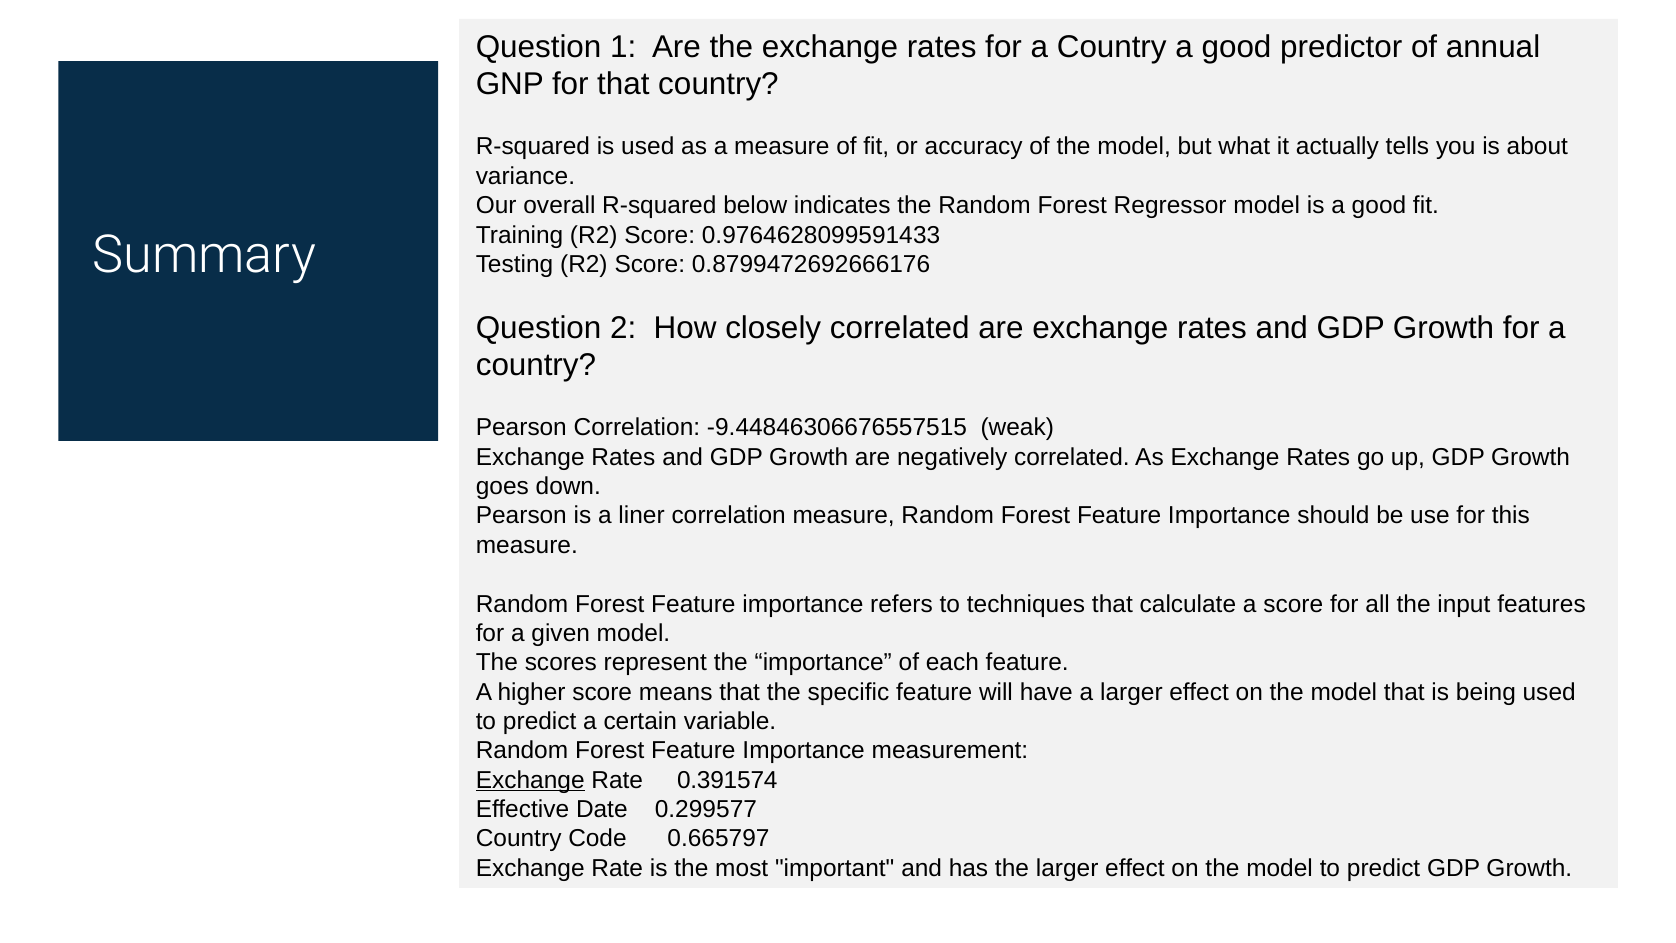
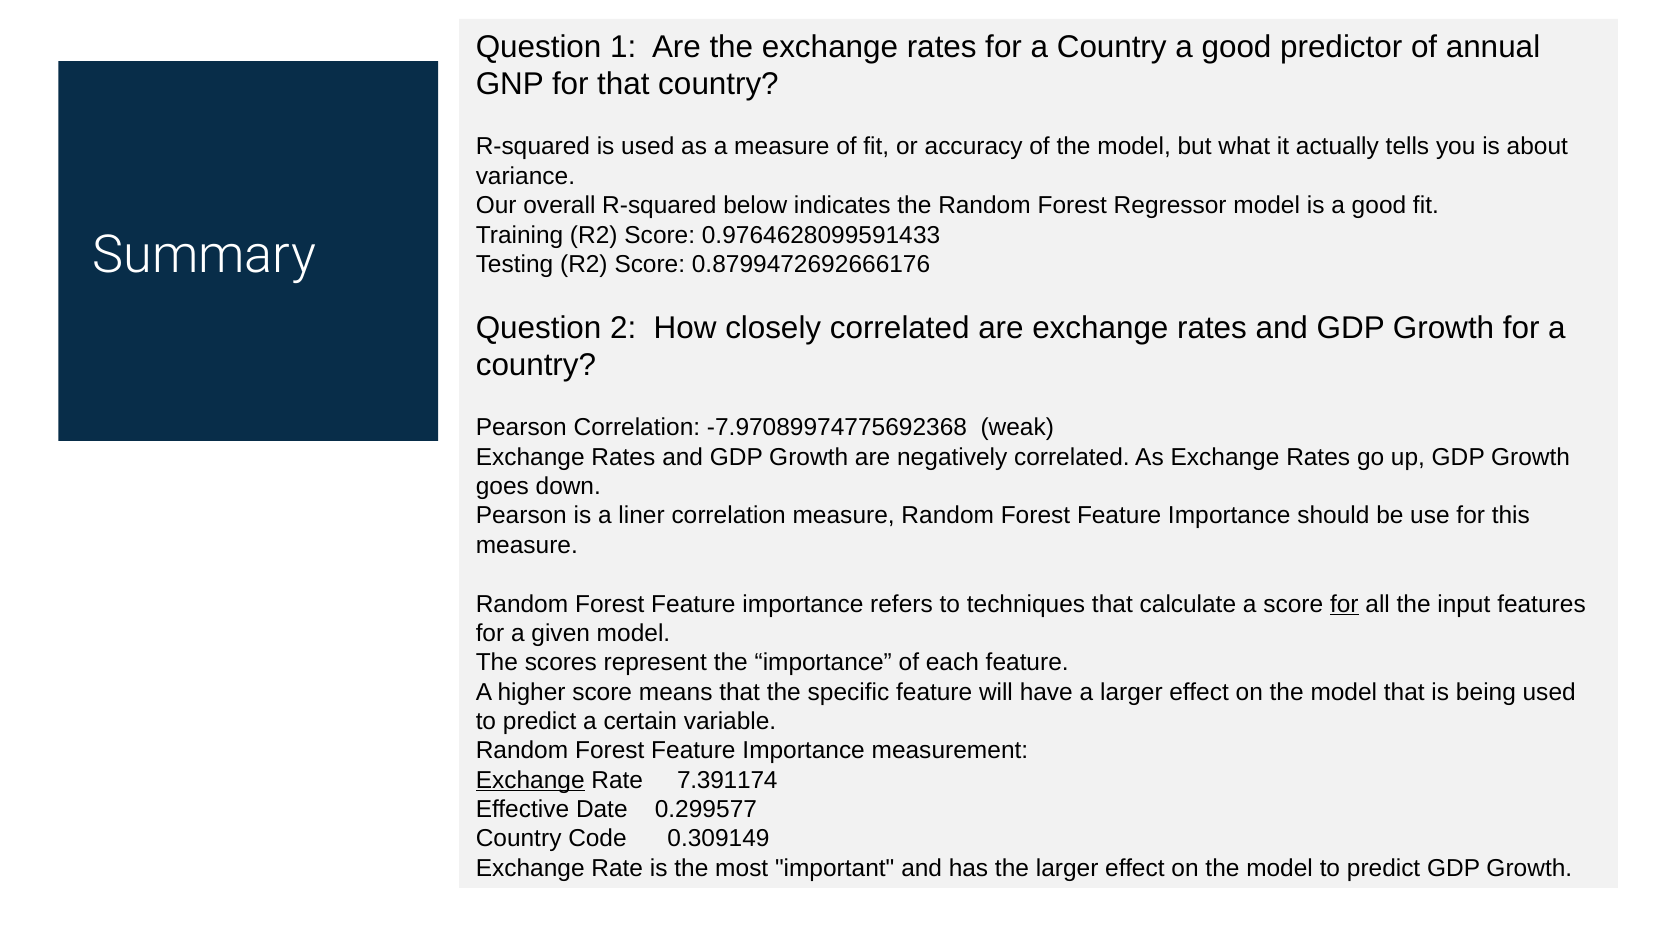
-9.44846306676557515: -9.44846306676557515 -> -7.97089974775692368 (837, 428)
for underline: none -> present (1344, 604)
0.391574: 0.391574 -> 7.391174 (727, 780)
0.665797: 0.665797 -> 0.309149 (718, 839)
